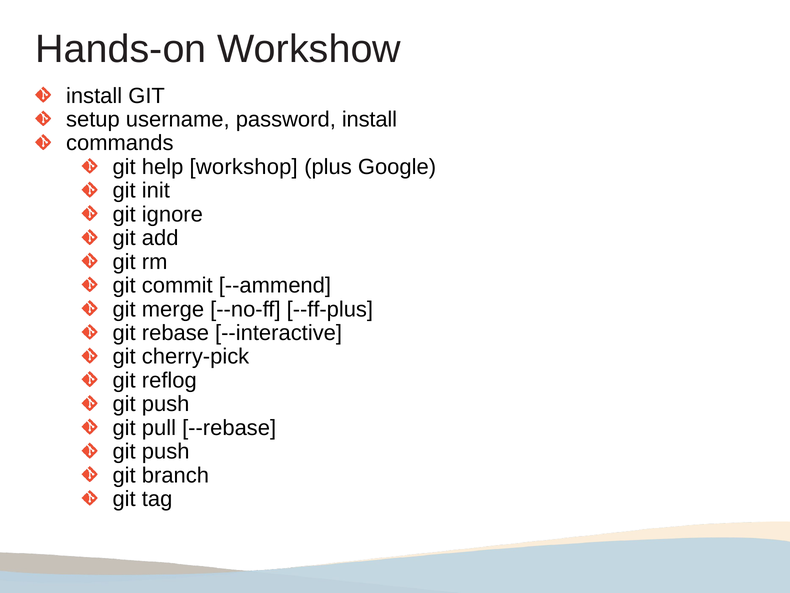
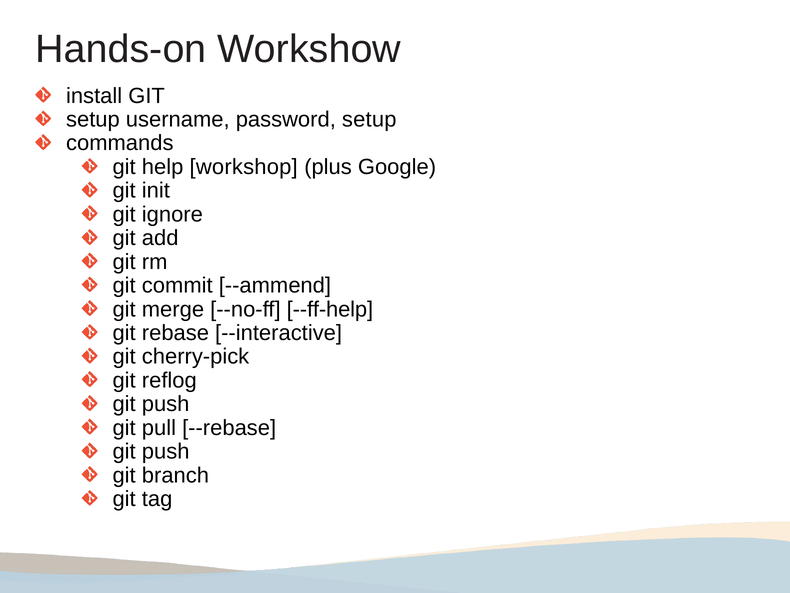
password install: install -> setup (369, 119)
--ff-plus: --ff-plus -> --ff-help (330, 309)
